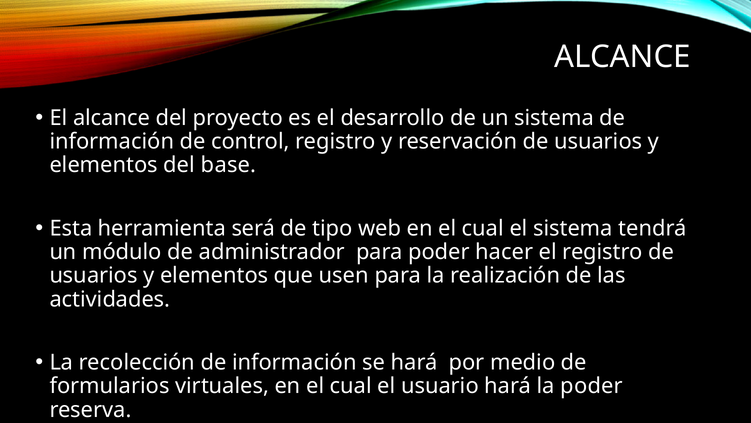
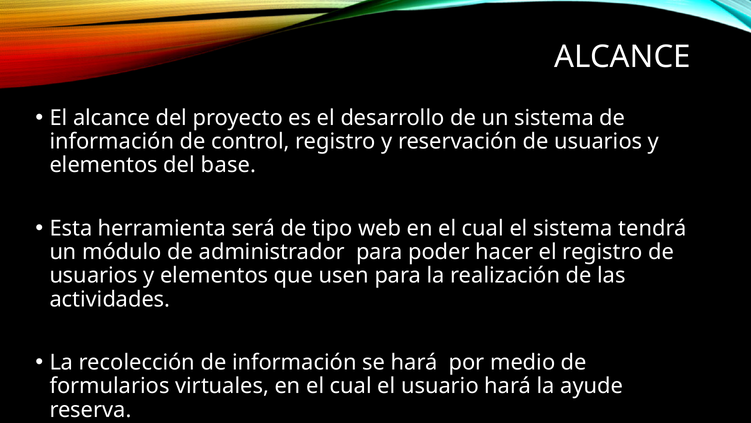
la poder: poder -> ayude (592, 386)
